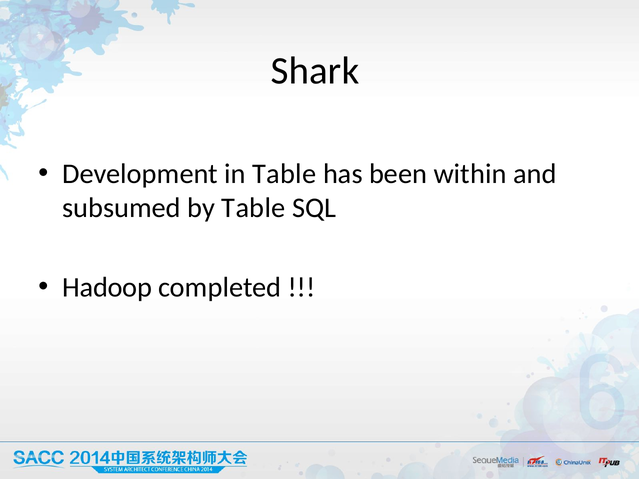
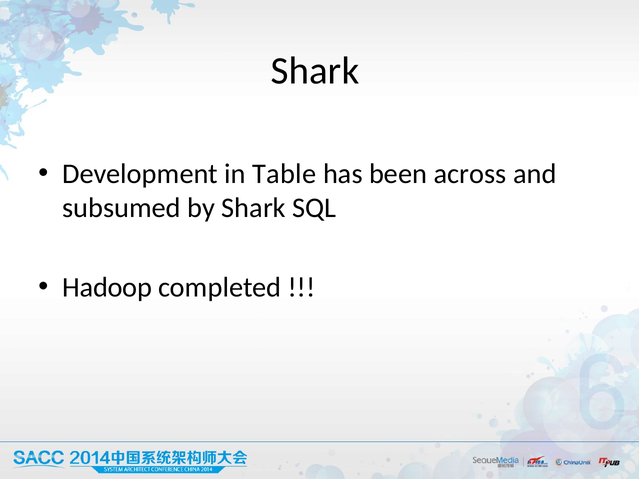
within: within -> across (470, 174)
by Table: Table -> Shark (254, 208)
